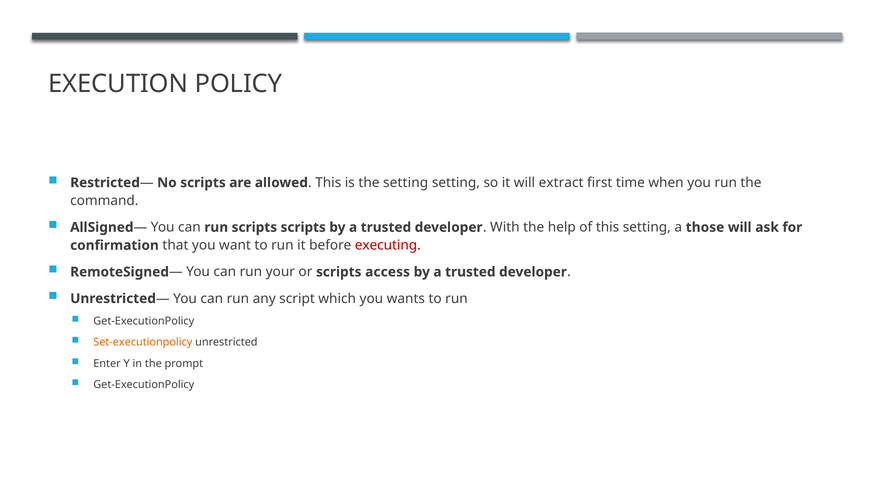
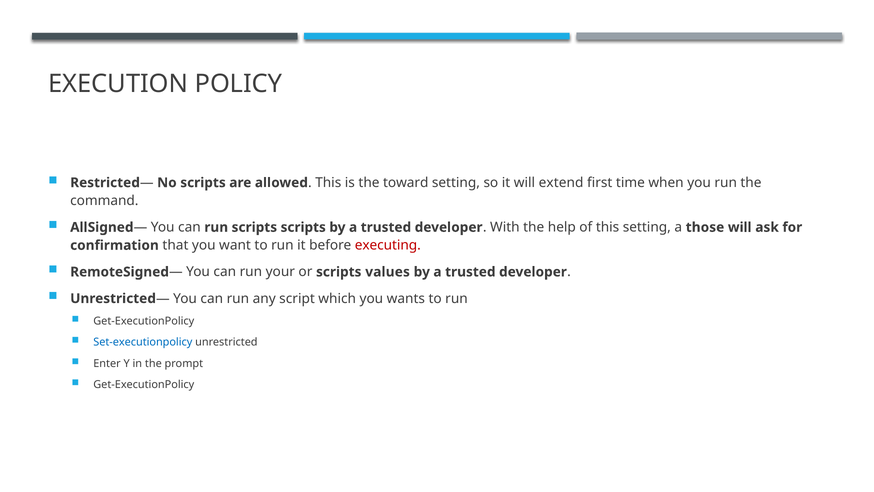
the setting: setting -> toward (406, 183)
extract: extract -> extend (561, 183)
access: access -> values (388, 272)
Set-executionpolicy colour: orange -> blue (143, 342)
